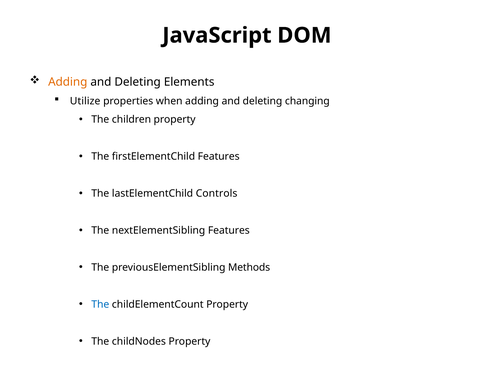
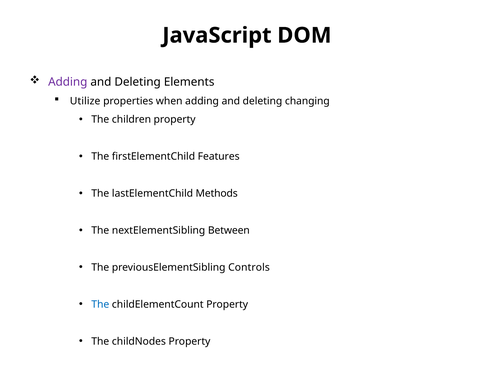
Adding colour: orange -> purple (68, 82)
Controls: Controls -> Methods (217, 194)
nextElementSibling Features: Features -> Between (229, 231)
Methods: Methods -> Controls (249, 268)
